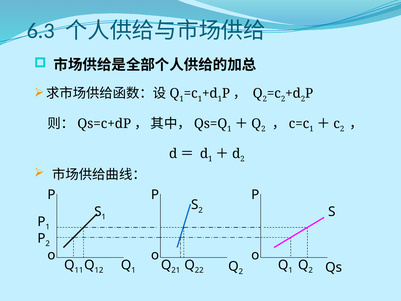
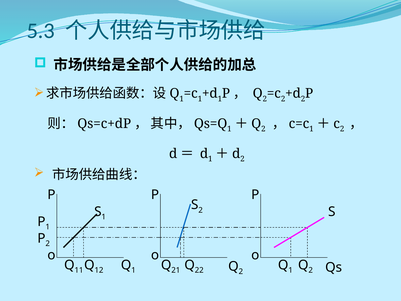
6.3: 6.3 -> 5.3 (41, 31)
